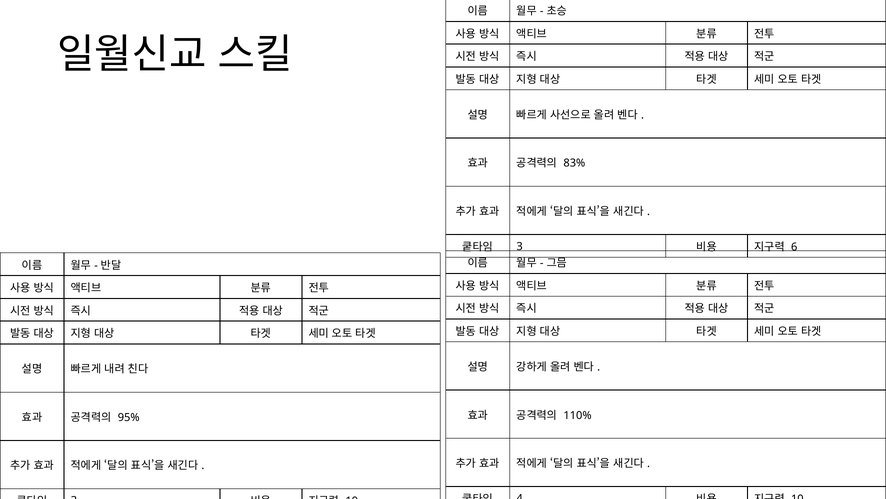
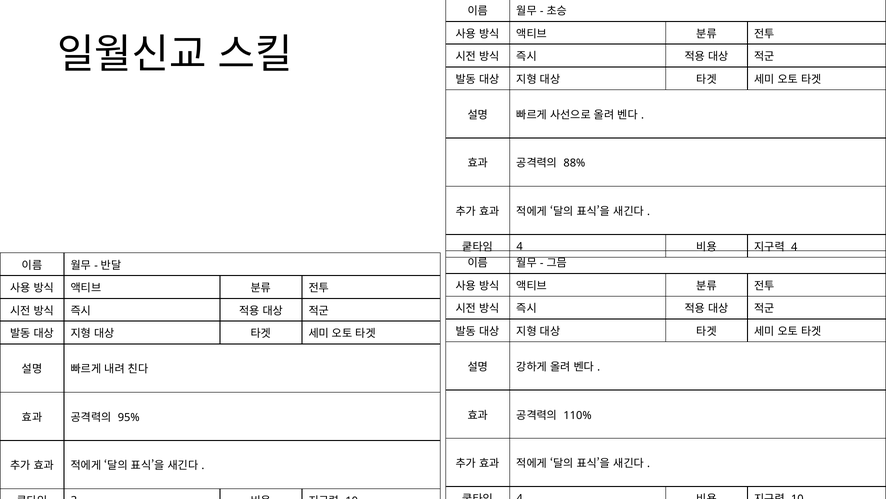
83%: 83% -> 88% (574, 163)
3: 3 -> 4 (520, 246)
6: 6 -> 4 (794, 247)
